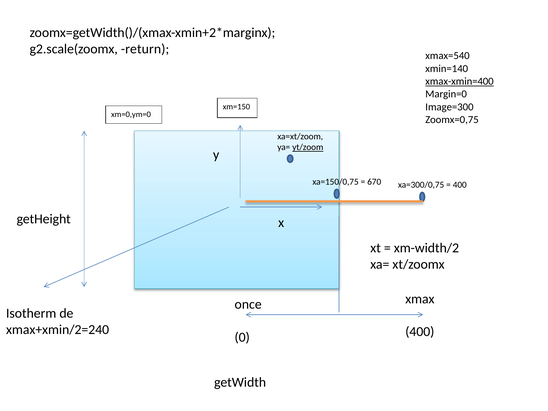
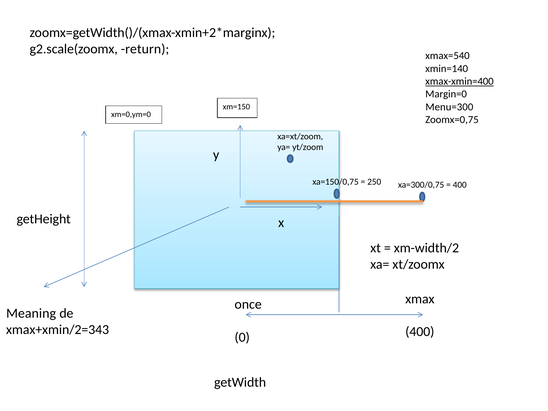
Image=300: Image=300 -> Menu=300 (449, 107)
yt/zoom underline: present -> none (308, 147)
670: 670 -> 250 (374, 182)
Isotherm: Isotherm -> Meaning (31, 313)
xmax+xmin/2=240: xmax+xmin/2=240 -> xmax+xmin/2=343 (58, 330)
